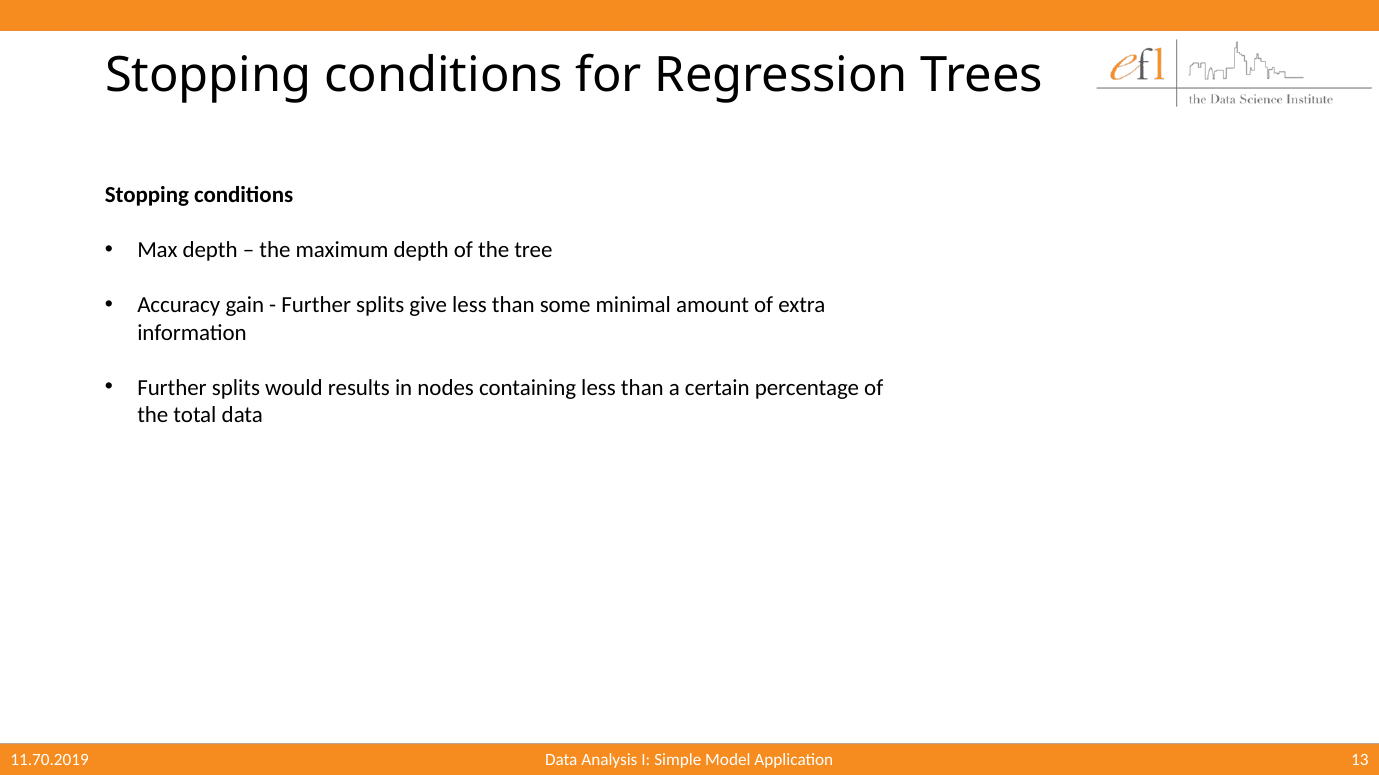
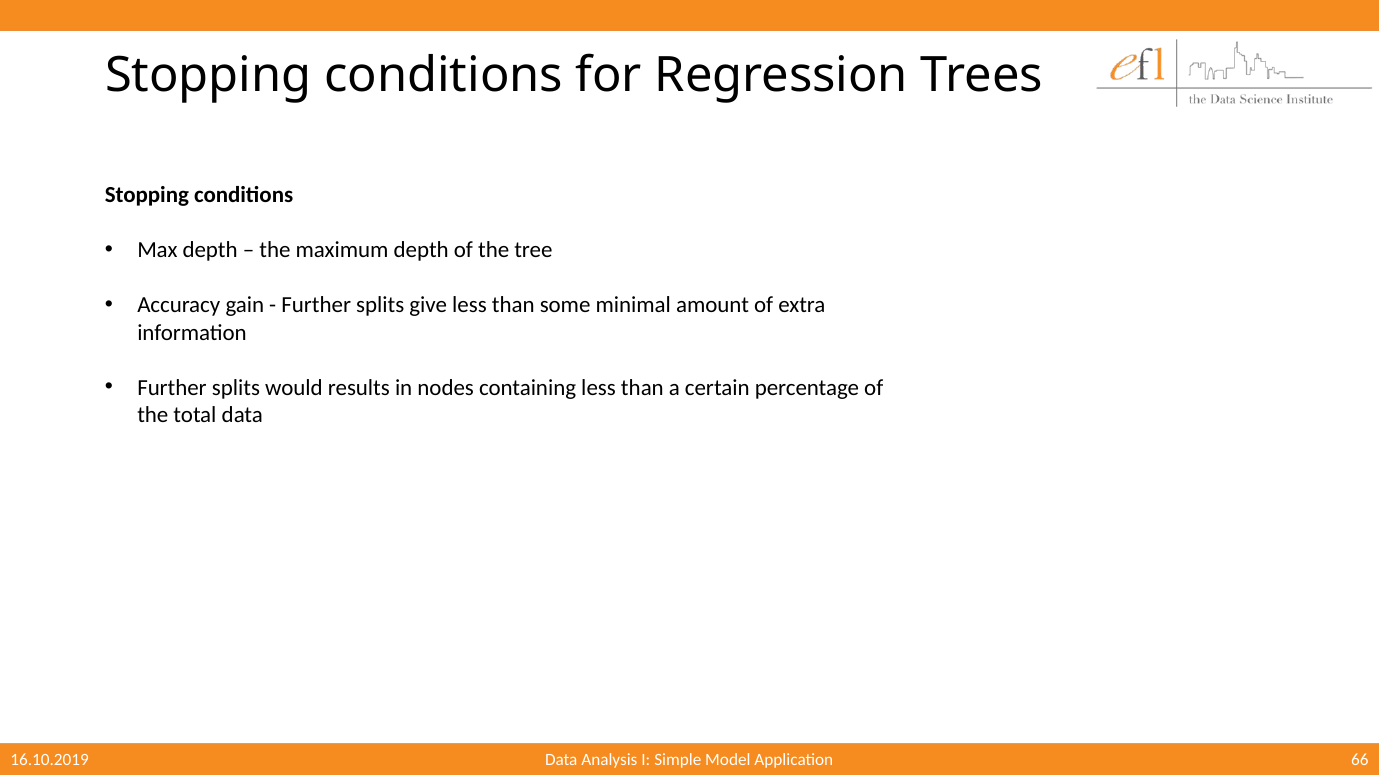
11.70.2019: 11.70.2019 -> 16.10.2019 (50, 761)
13: 13 -> 66 (1360, 761)
